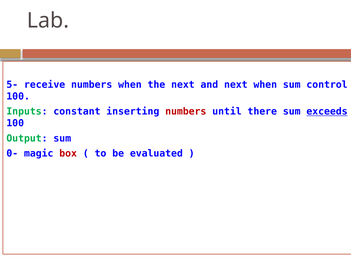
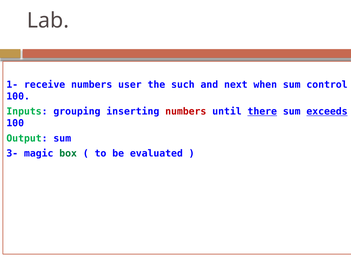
5-: 5- -> 1- (12, 85)
numbers when: when -> user (130, 85)
the next: next -> such (183, 85)
constant: constant -> grouping (77, 112)
there underline: none -> present (262, 112)
0-: 0- -> 3- (12, 154)
box colour: red -> green (68, 154)
